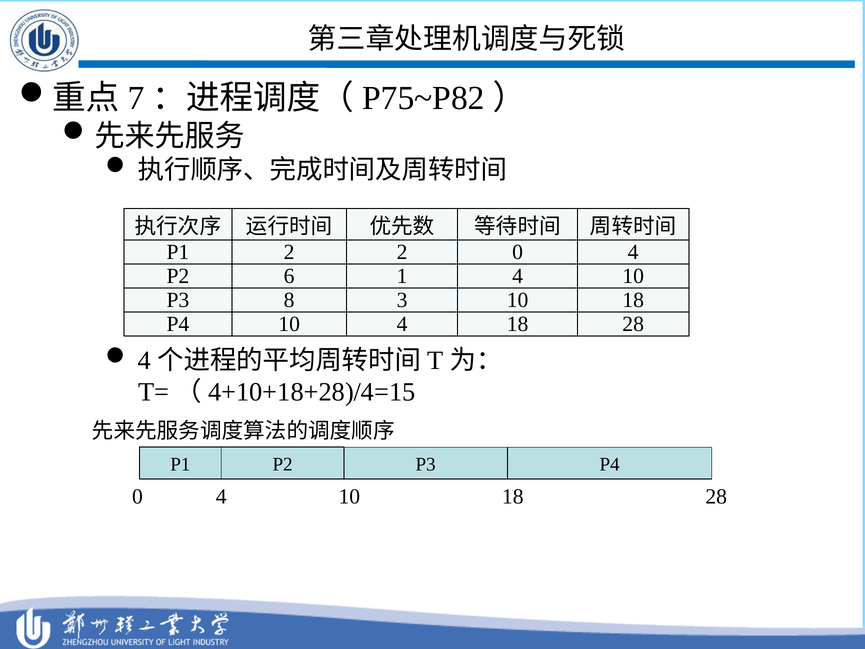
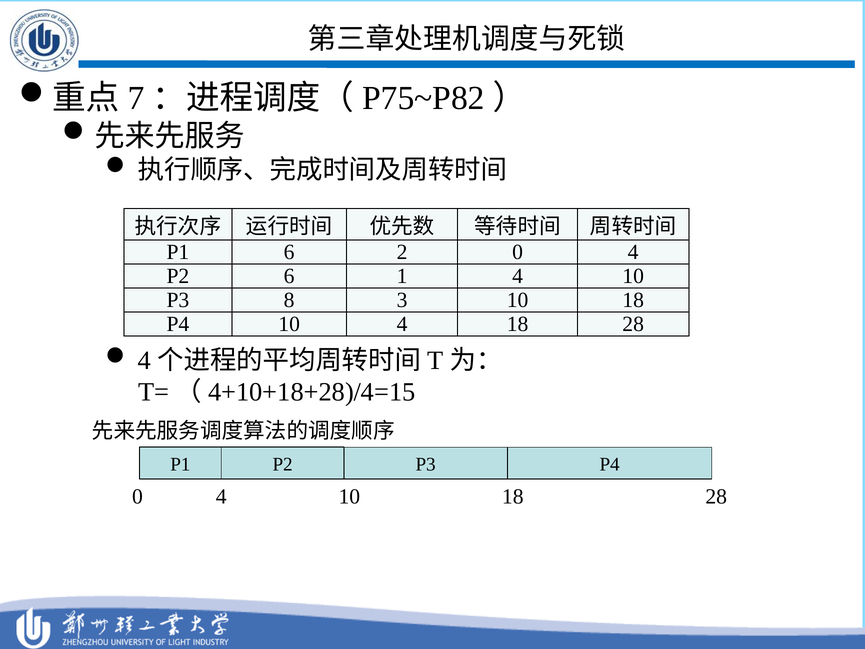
P1 2: 2 -> 6 (289, 252)
